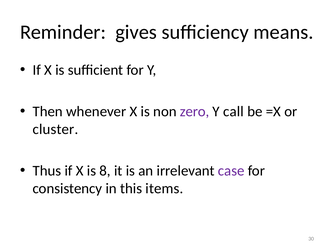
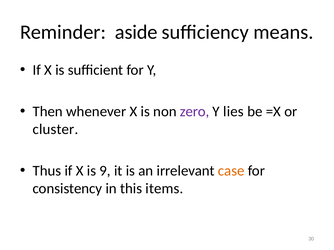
gives: gives -> aside (136, 32)
call: call -> lies (233, 112)
8: 8 -> 9 (105, 171)
case colour: purple -> orange (231, 171)
